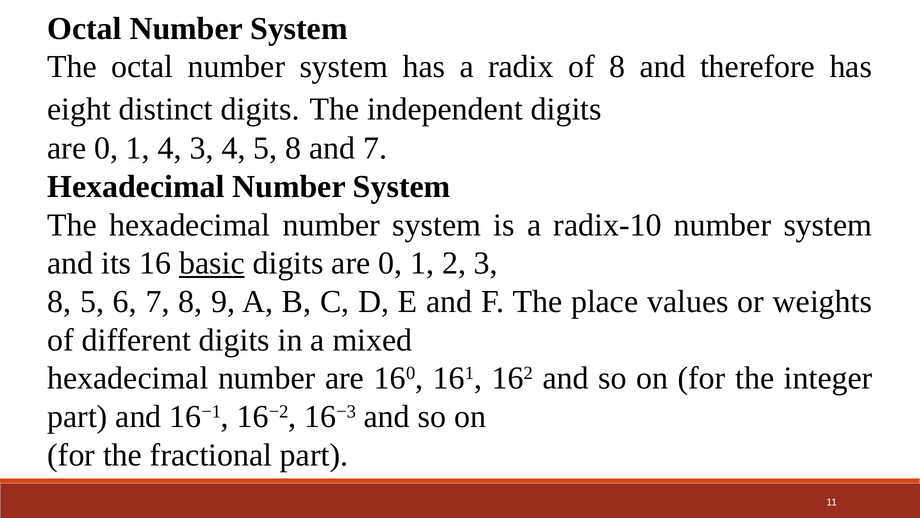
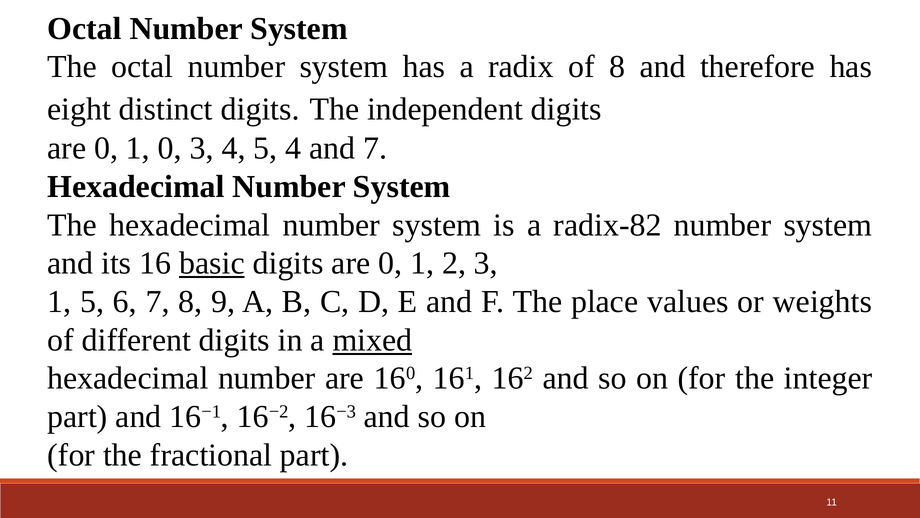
1 4: 4 -> 0 (170, 148)
5 8: 8 -> 4 (293, 148)
radix-10: radix-10 -> radix-82 (608, 225)
8: 8 -> 1 (59, 301)
mixed underline: none -> present (372, 340)
